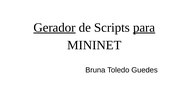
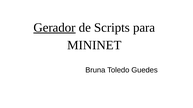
para underline: present -> none (144, 28)
